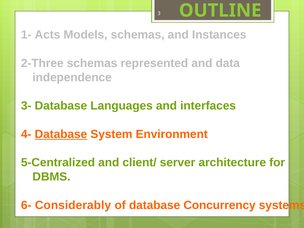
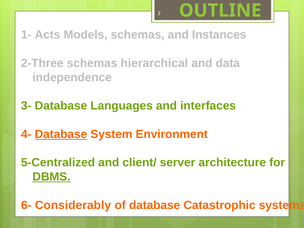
represented: represented -> hierarchical (154, 63)
DBMS underline: none -> present (51, 177)
Concurrency: Concurrency -> Catastrophic (219, 205)
